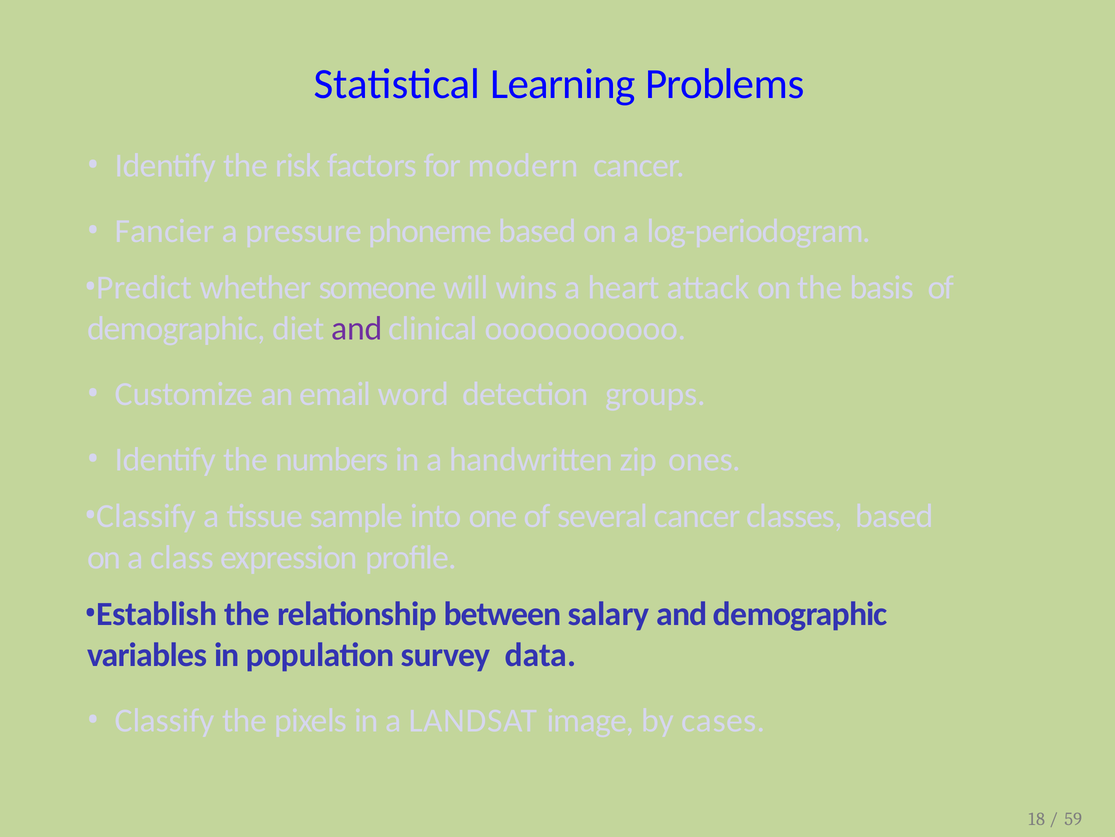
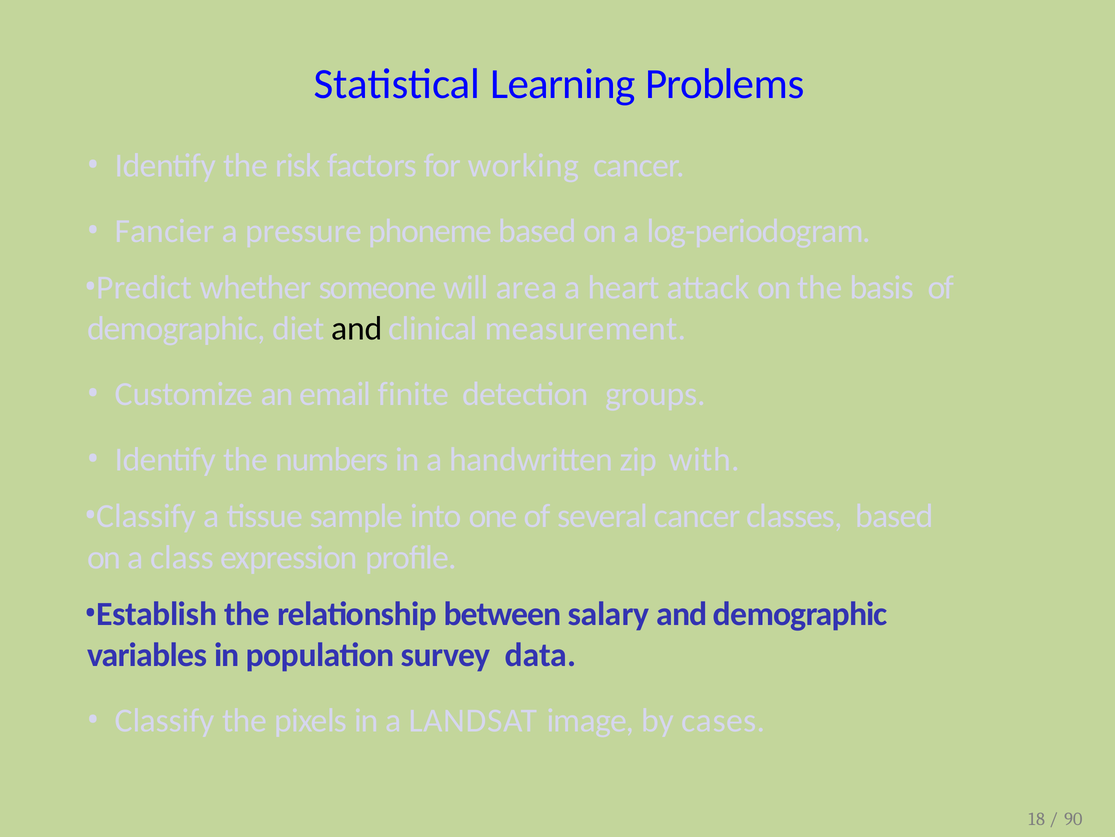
modern: modern -> working (523, 166)
wins: wins -> area (526, 287)
and colour: purple -> black (357, 329)
ooooooooooo: ooooooooooo -> measurement (585, 329)
word: word -> finite (414, 394)
ones: ones -> with (704, 460)
59: 59 -> 90 (1073, 819)
